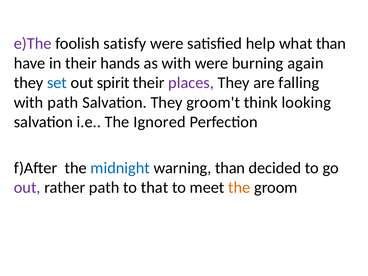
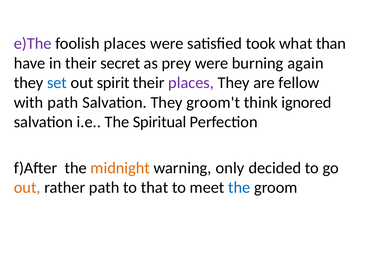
foolish satisfy: satisfy -> places (125, 44)
help: help -> took (261, 44)
hands: hands -> secret (120, 63)
as with: with -> prey (176, 63)
falling: falling -> fellow (299, 83)
looking: looking -> ignored (306, 102)
Ignored: Ignored -> Spiritual (160, 122)
midnight colour: blue -> orange (120, 168)
warning than: than -> only (230, 168)
out colour: purple -> orange (27, 188)
the colour: orange -> blue (239, 188)
